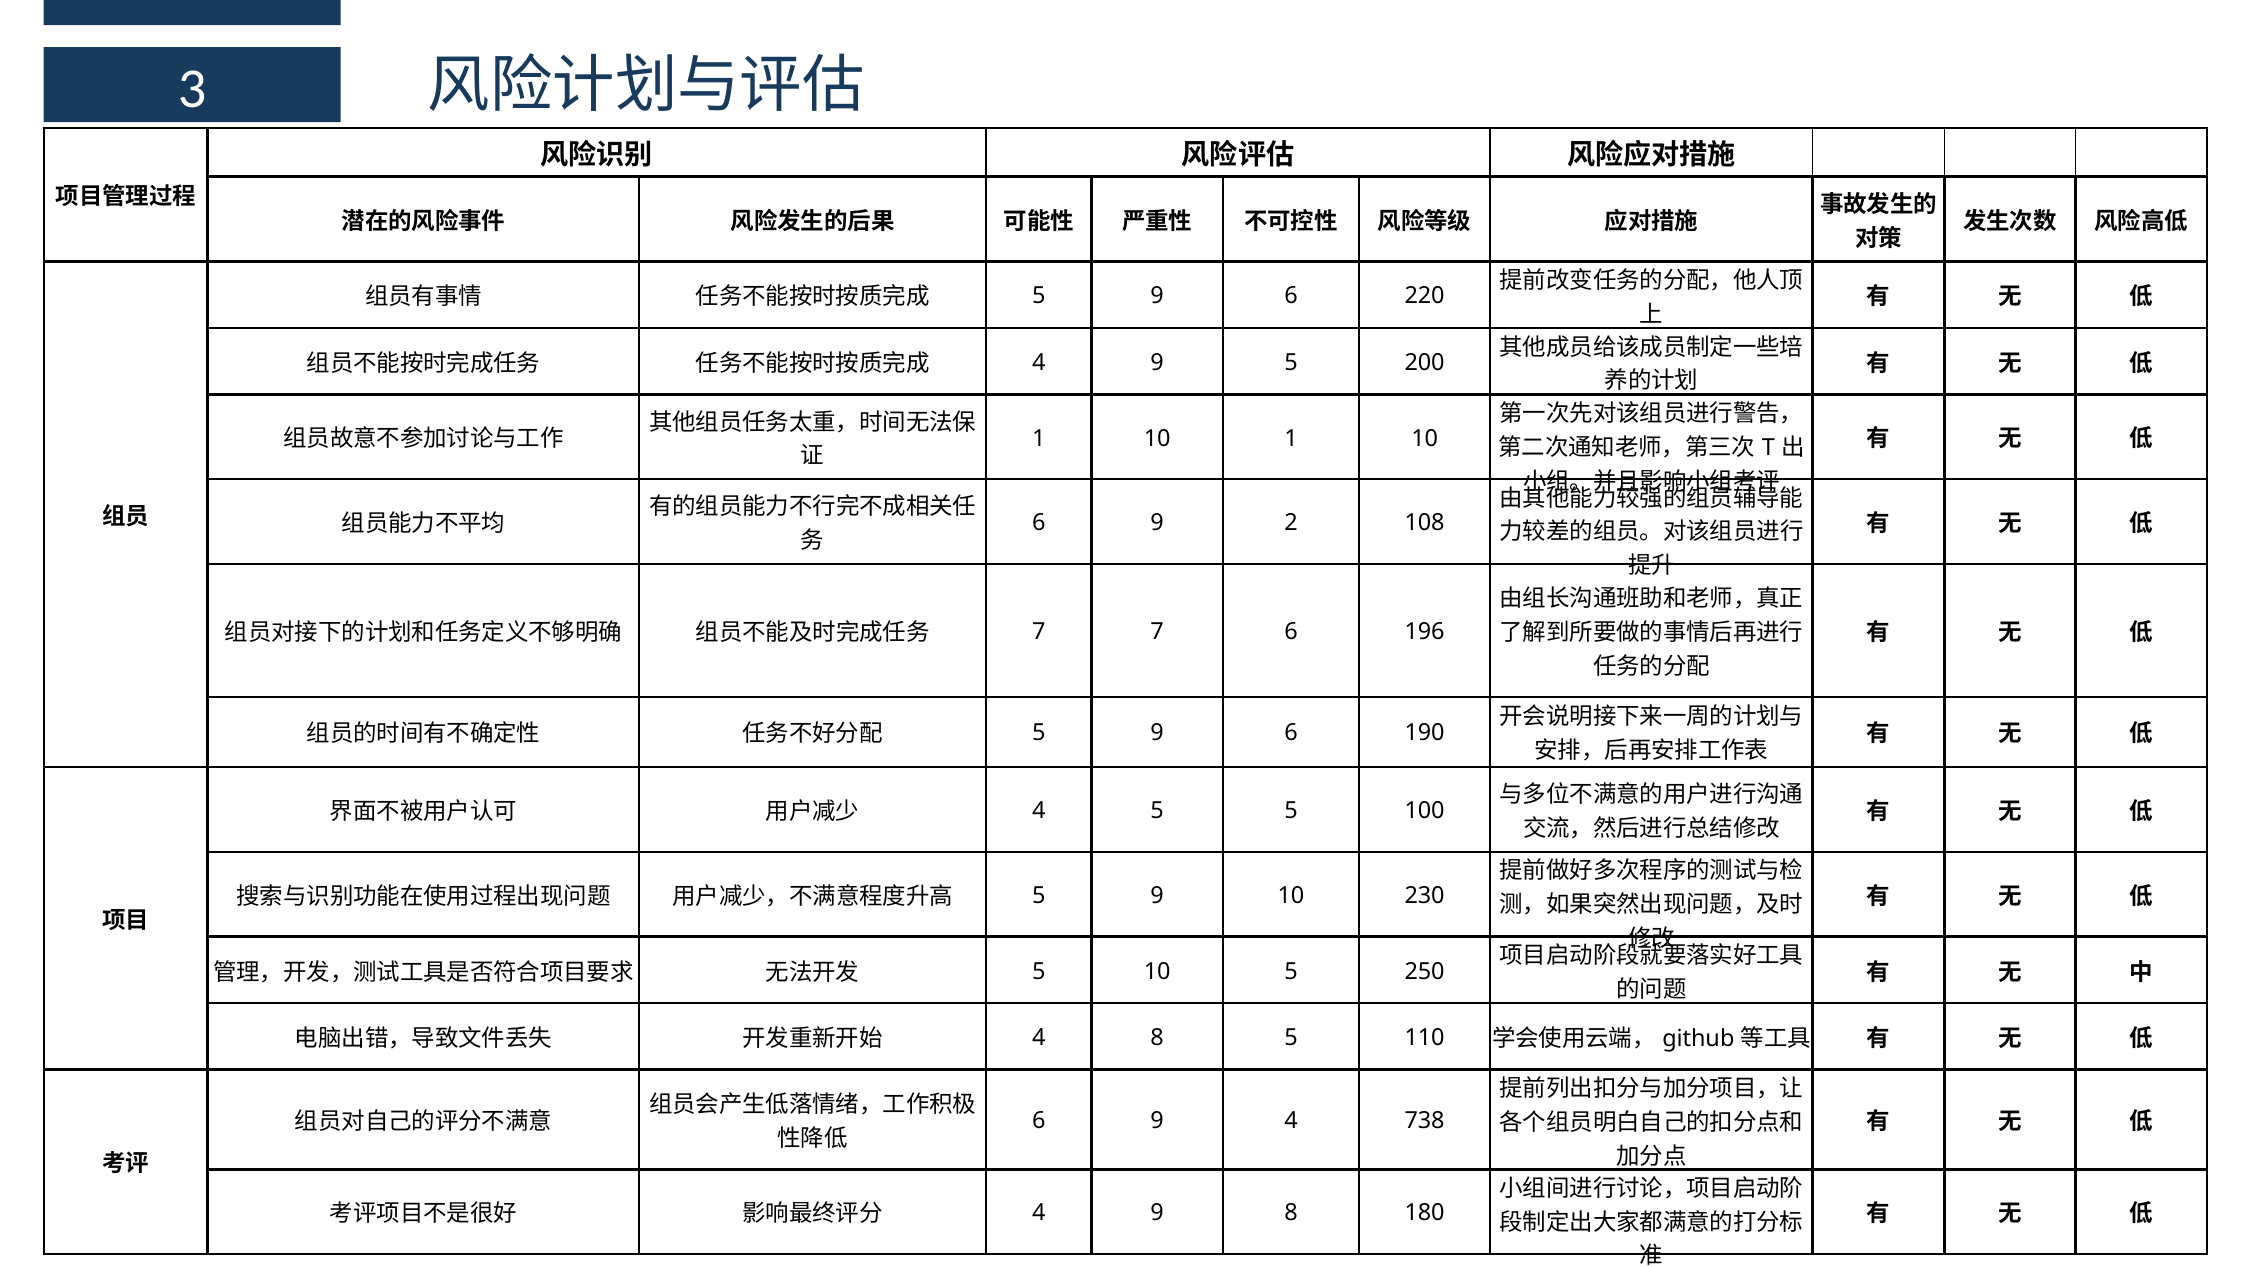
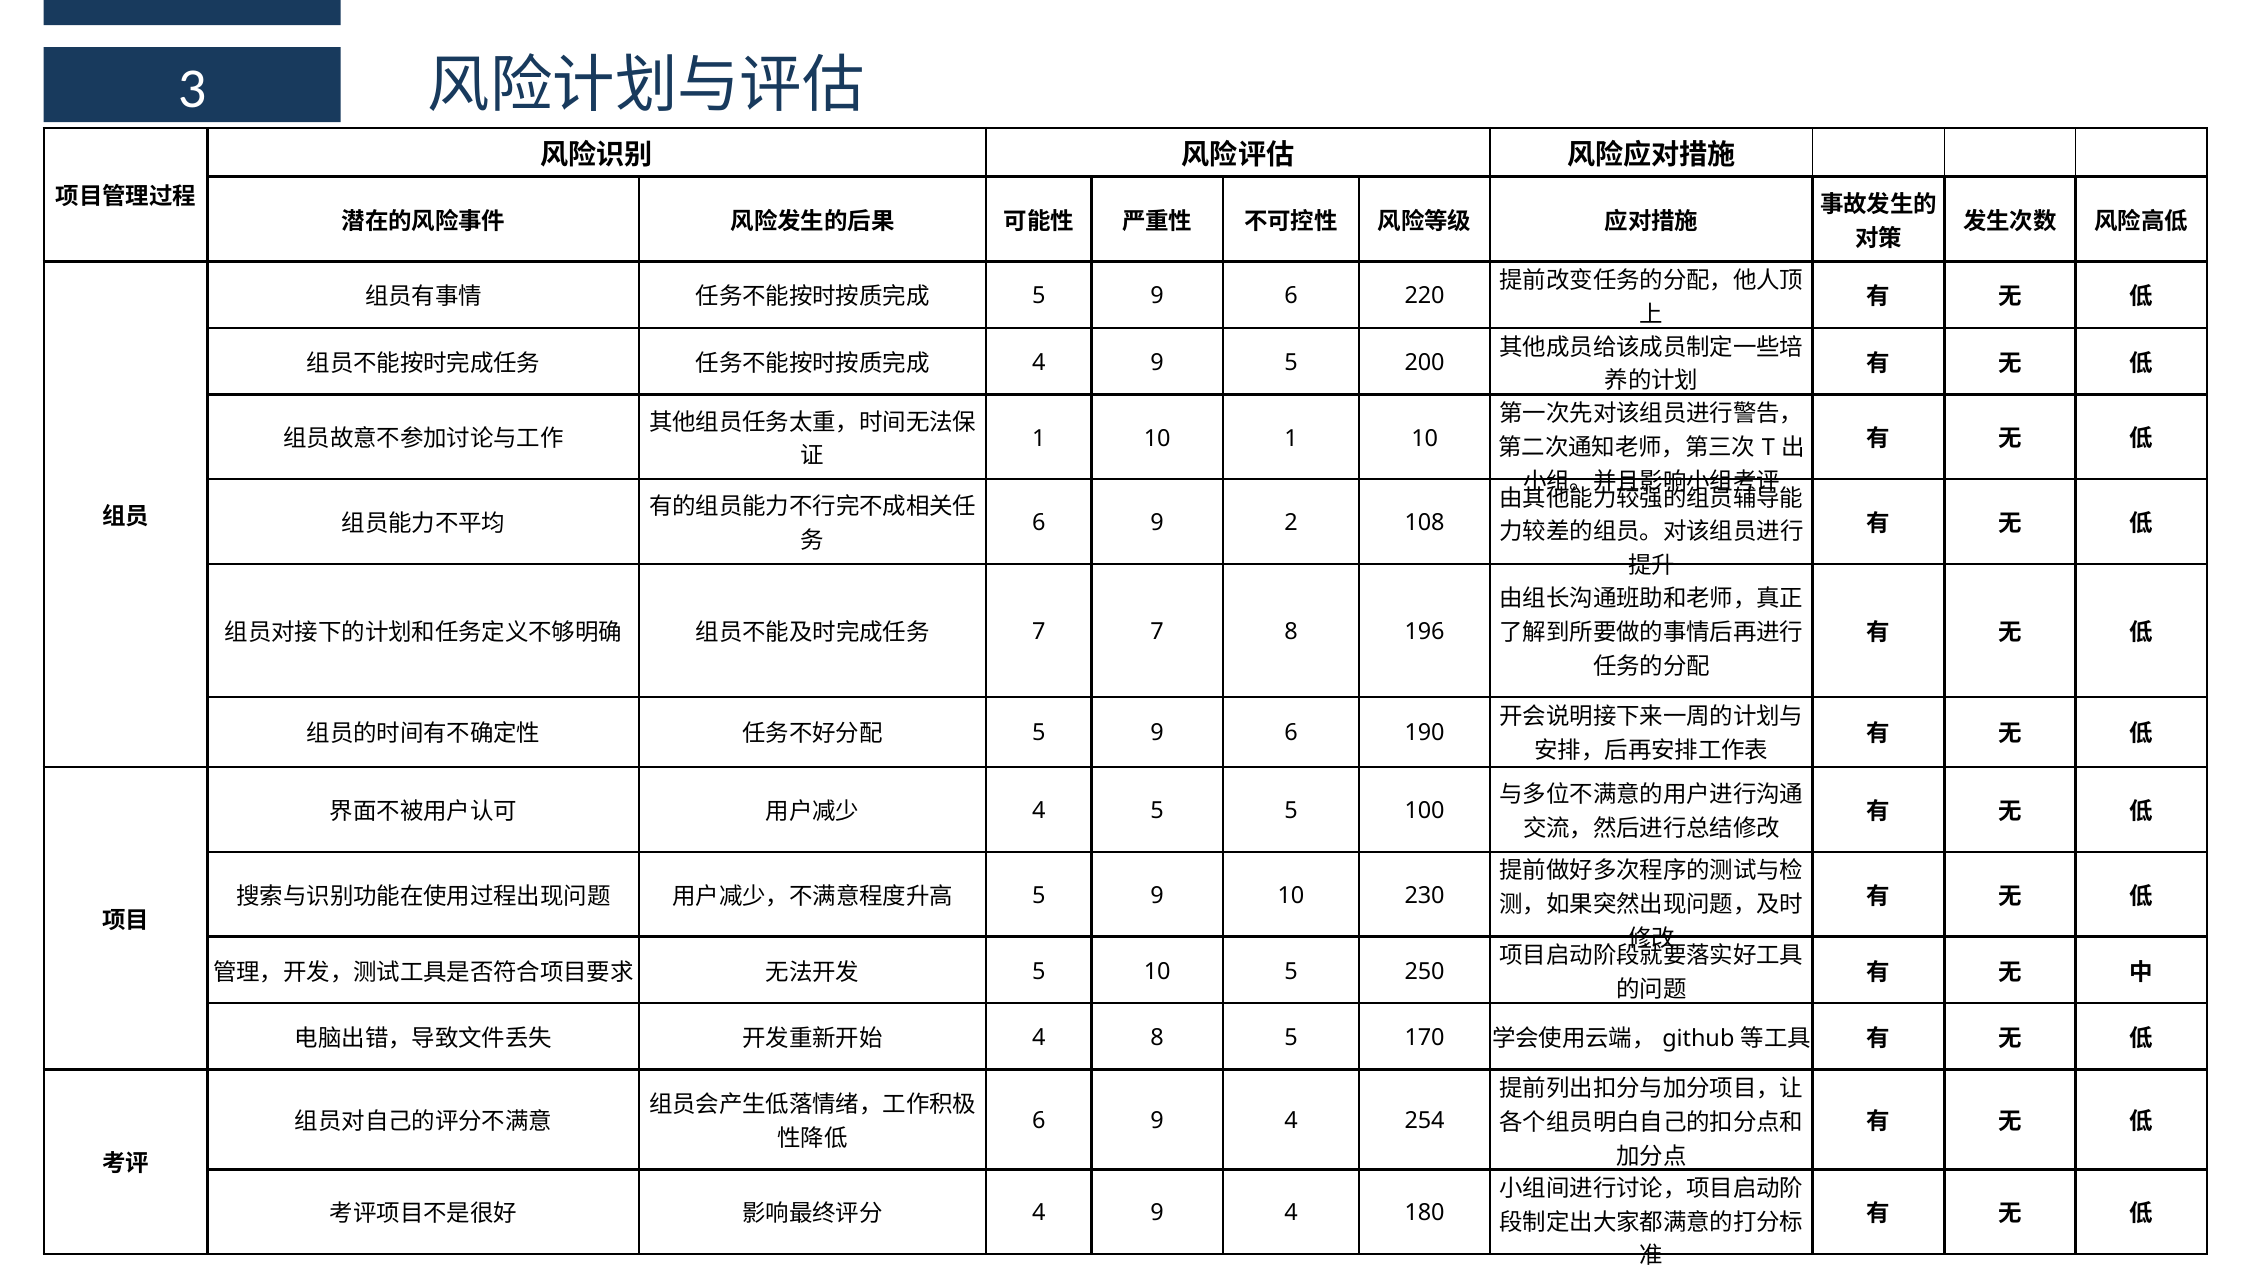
7 6: 6 -> 8 (1291, 632)
110: 110 -> 170 (1425, 1037)
738: 738 -> 254 (1425, 1121)
4 9 8: 8 -> 4 (1291, 1213)
